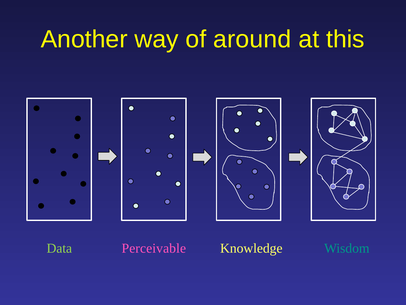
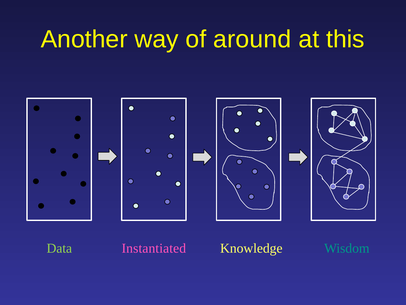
Perceivable: Perceivable -> Instantiated (154, 248)
